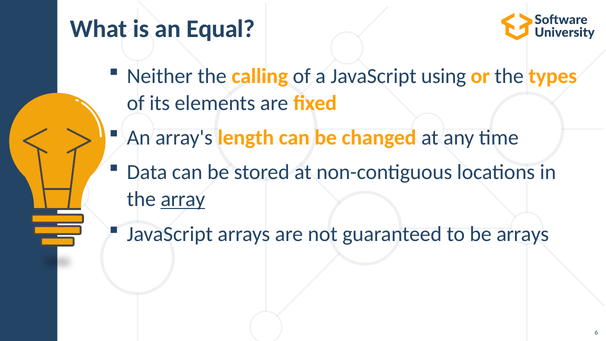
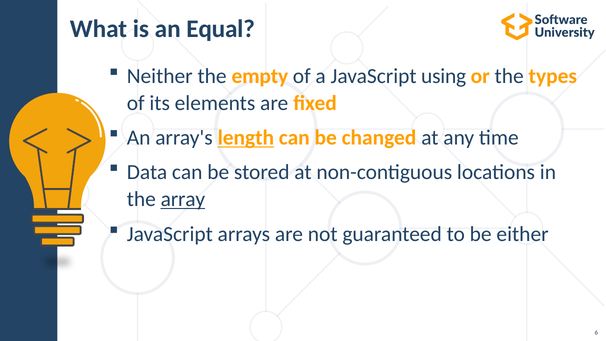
calling: calling -> empty (260, 76)
length underline: none -> present (246, 138)
be arrays: arrays -> either (523, 234)
